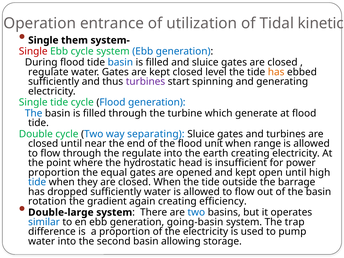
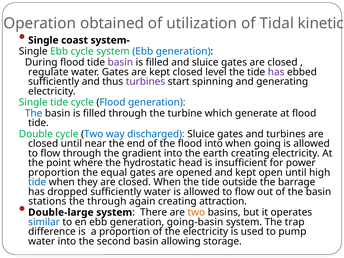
entrance: entrance -> obtained (112, 23)
them: them -> coast (75, 40)
Single colour: red -> black (33, 51)
basin colour: blue -> purple (120, 62)
has colour: orange -> purple (276, 72)
separating: separating -> discharged (156, 134)
flood unit: unit -> into (214, 144)
range: range -> going (267, 144)
the regulate: regulate -> gradient (142, 153)
rotation: rotation -> stations (47, 201)
the gradient: gradient -> through (107, 201)
efficiency: efficiency -> attraction (223, 201)
two colour: blue -> orange (196, 212)
